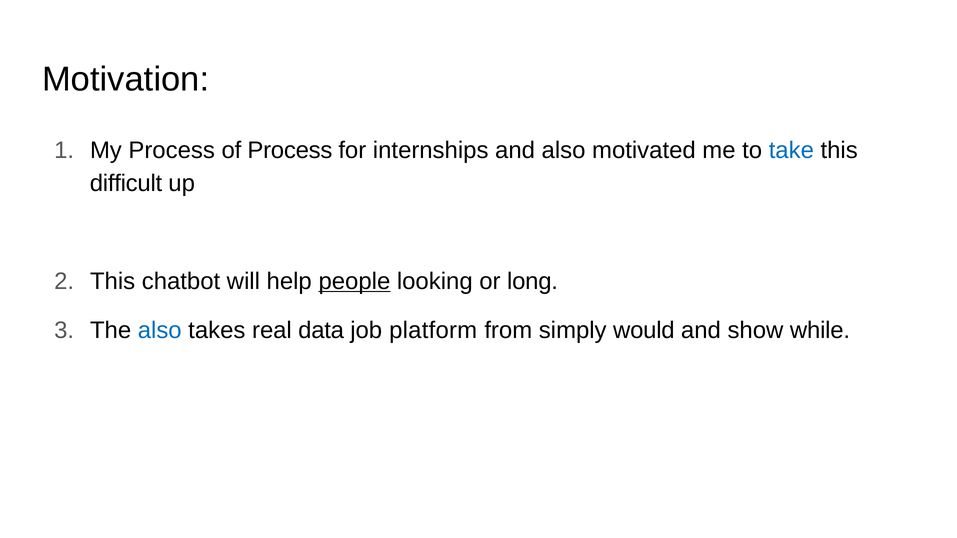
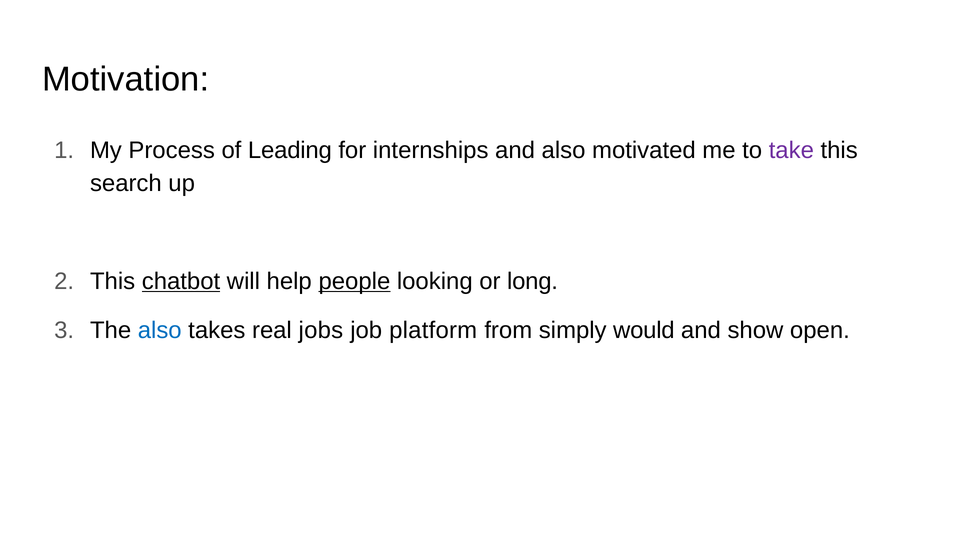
of Process: Process -> Leading (290, 151)
take colour: blue -> purple (791, 151)
difficult: difficult -> search (126, 184)
chatbot underline: none -> present (181, 281)
data: data -> jobs (321, 330)
while: while -> open (820, 330)
